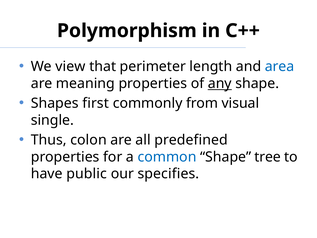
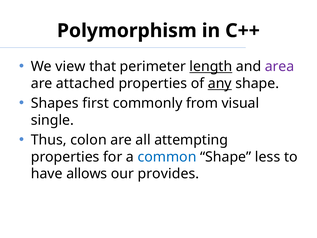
length underline: none -> present (211, 67)
area colour: blue -> purple (280, 67)
meaning: meaning -> attached (85, 83)
predefined: predefined -> attempting (191, 140)
tree: tree -> less (268, 157)
public: public -> allows (87, 174)
specifies: specifies -> provides (168, 174)
